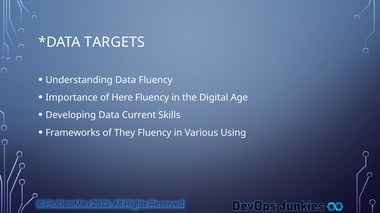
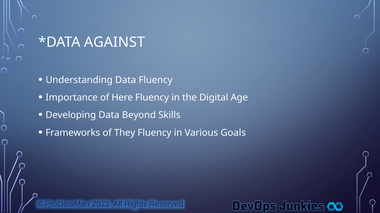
TARGETS: TARGETS -> AGAINST (115, 42)
Current: Current -> Beyond (139, 115)
Using: Using -> Goals (233, 133)
